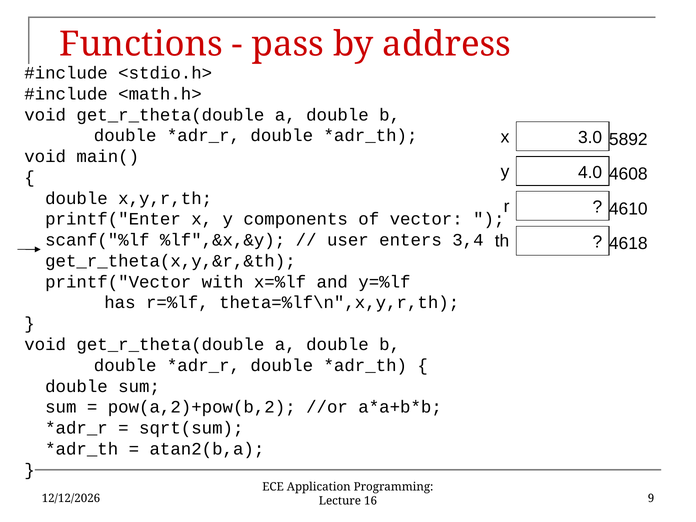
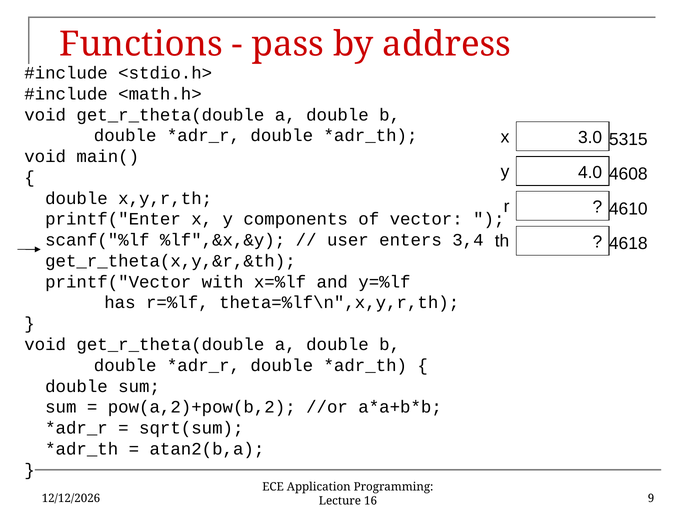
5892: 5892 -> 5315 (628, 139)
